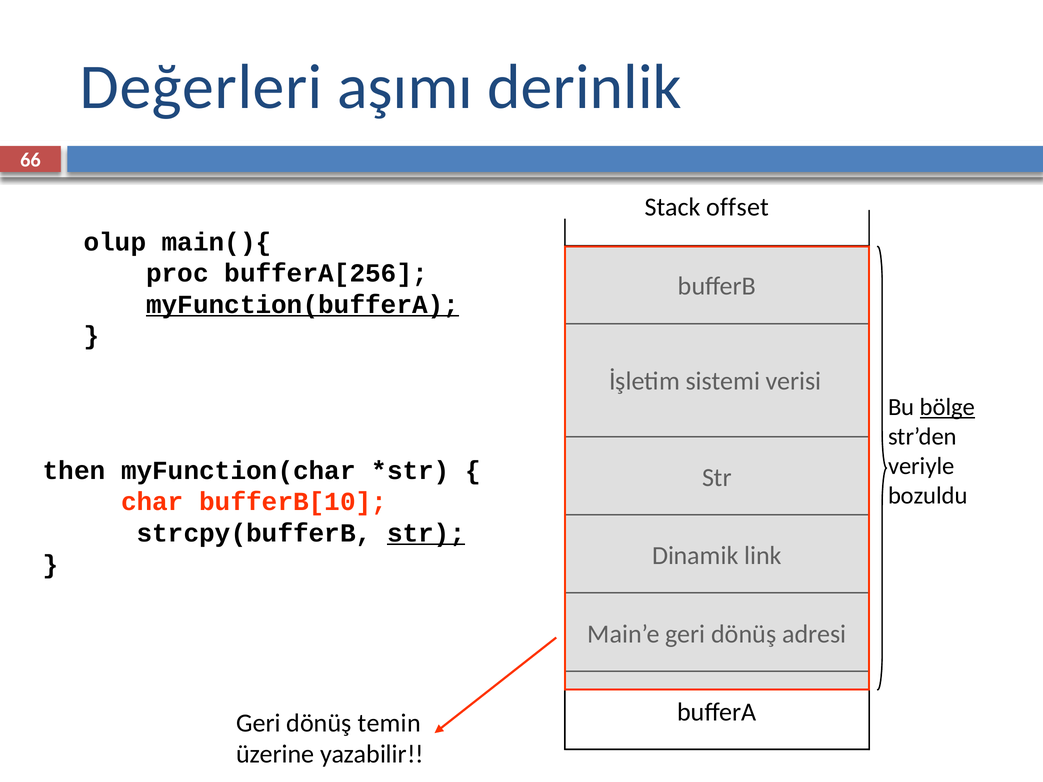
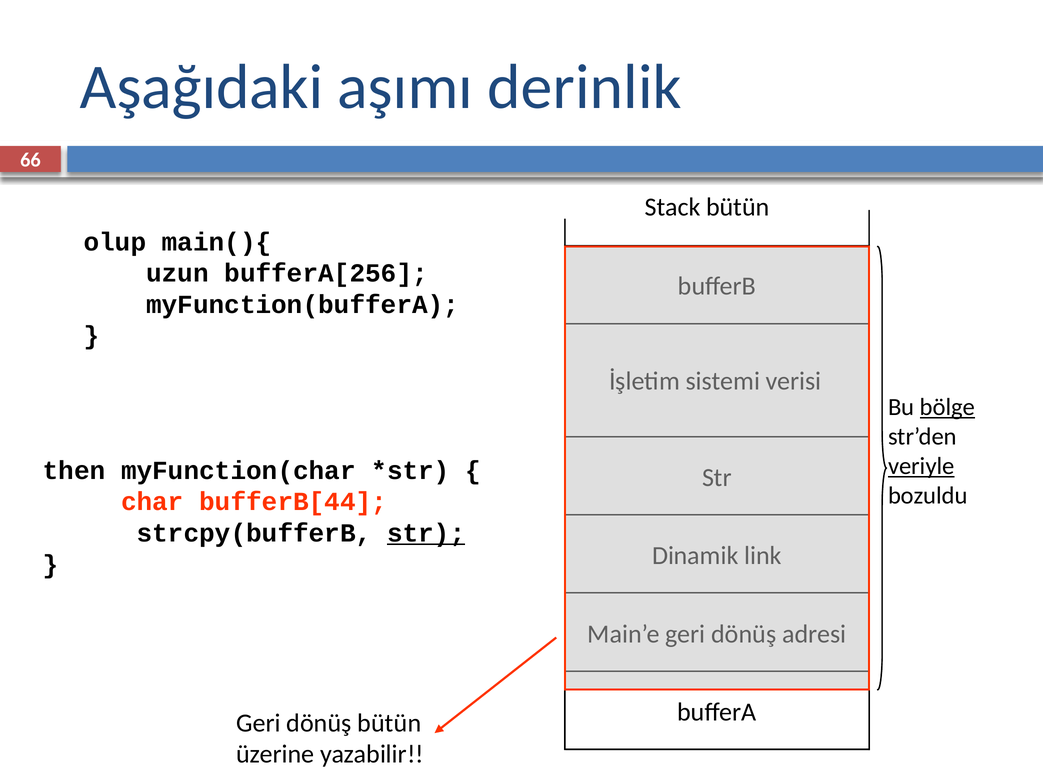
Değerleri: Değerleri -> Aşağıdaki (202, 87)
Stack offset: offset -> bütün (738, 207)
proc: proc -> uzun (177, 273)
myFunction(bufferA underline: present -> none (303, 305)
veriyle underline: none -> present (921, 466)
bufferB[10: bufferB[10 -> bufferB[44 (293, 502)
dönüş temin: temin -> bütün (389, 723)
